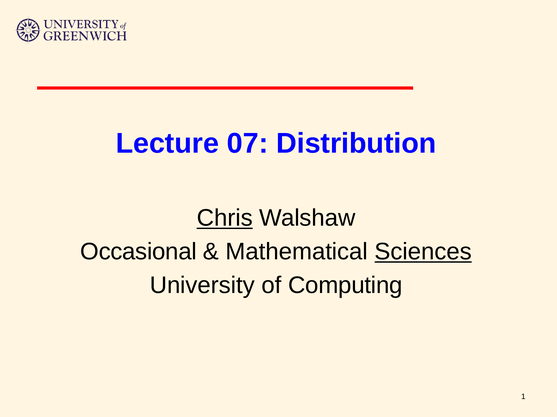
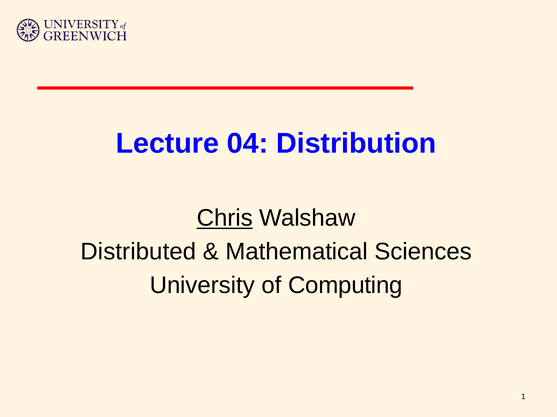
07: 07 -> 04 (248, 144)
Occasional: Occasional -> Distributed (138, 252)
Sciences underline: present -> none (423, 252)
